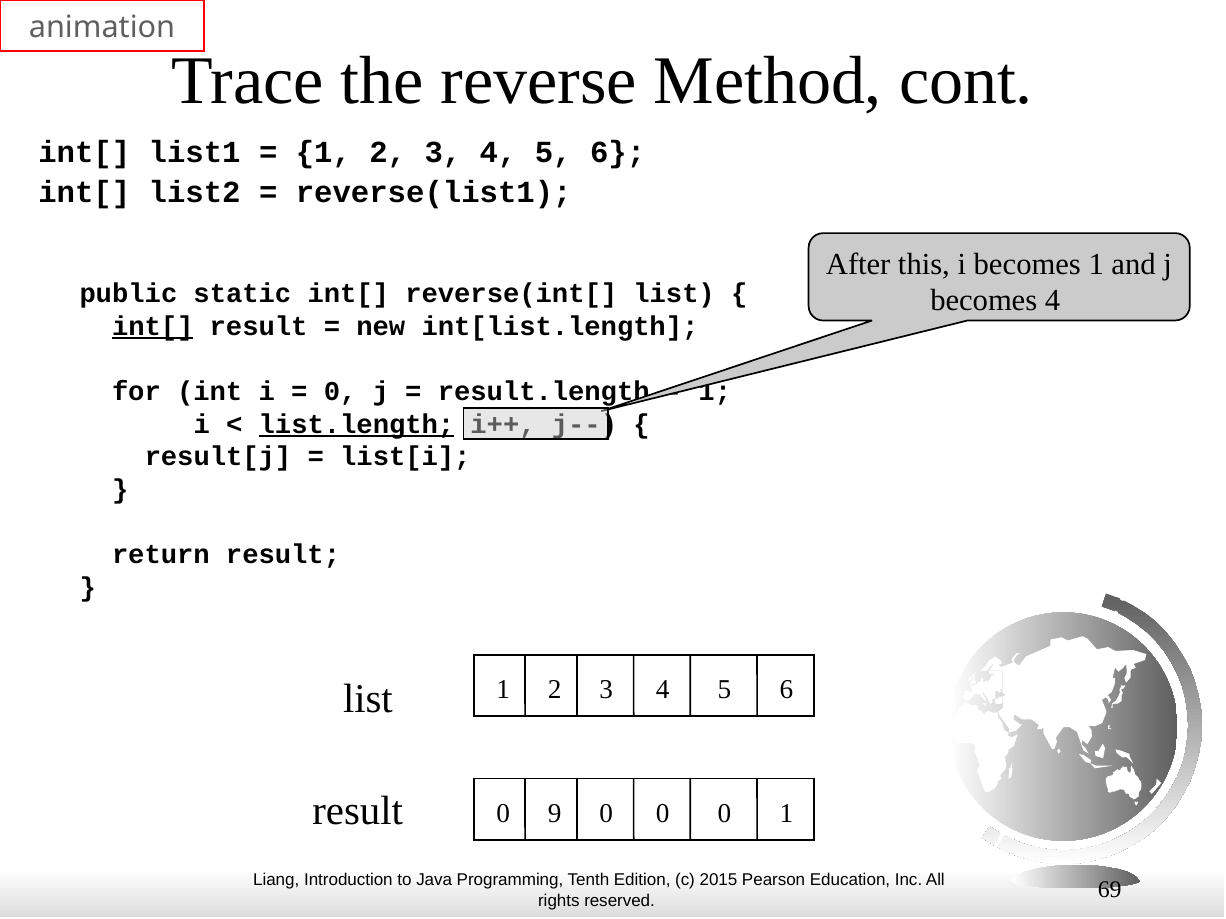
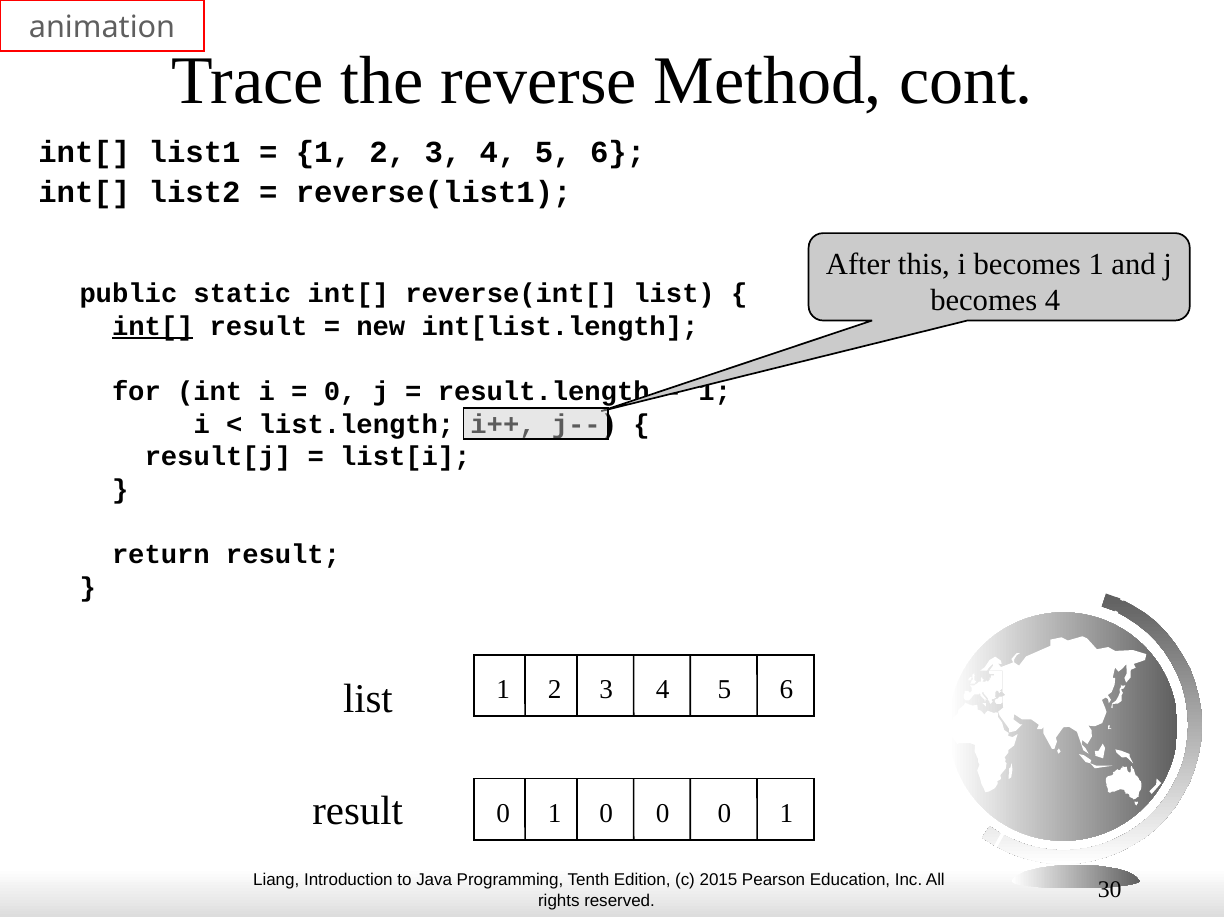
list.length underline: present -> none (356, 424)
9: 9 -> 1 (555, 814)
69: 69 -> 30 (1110, 890)
